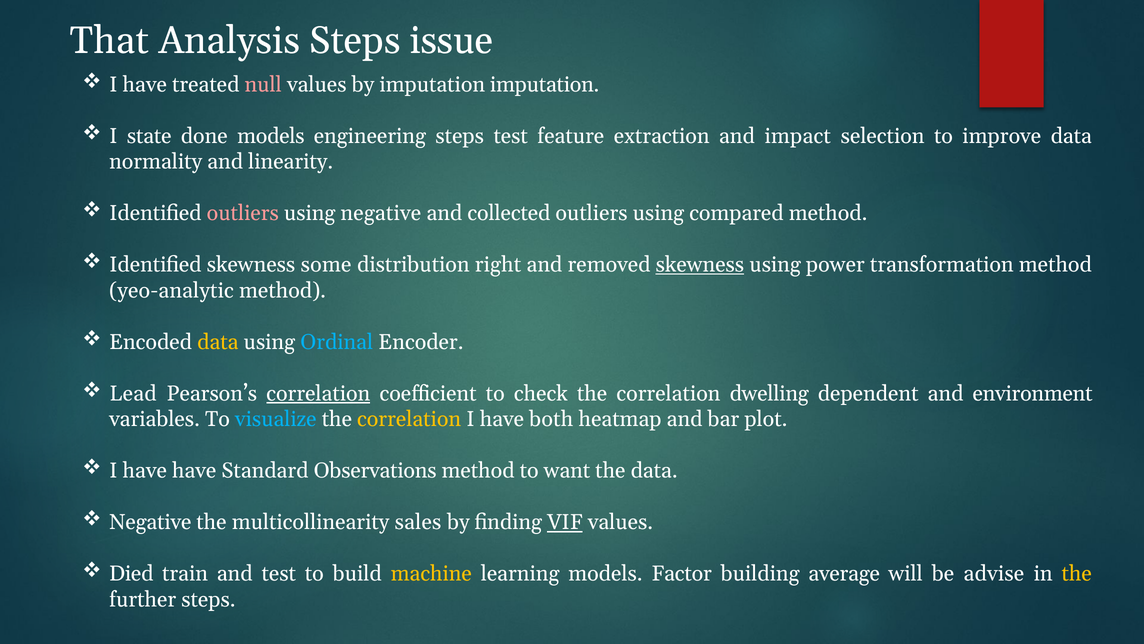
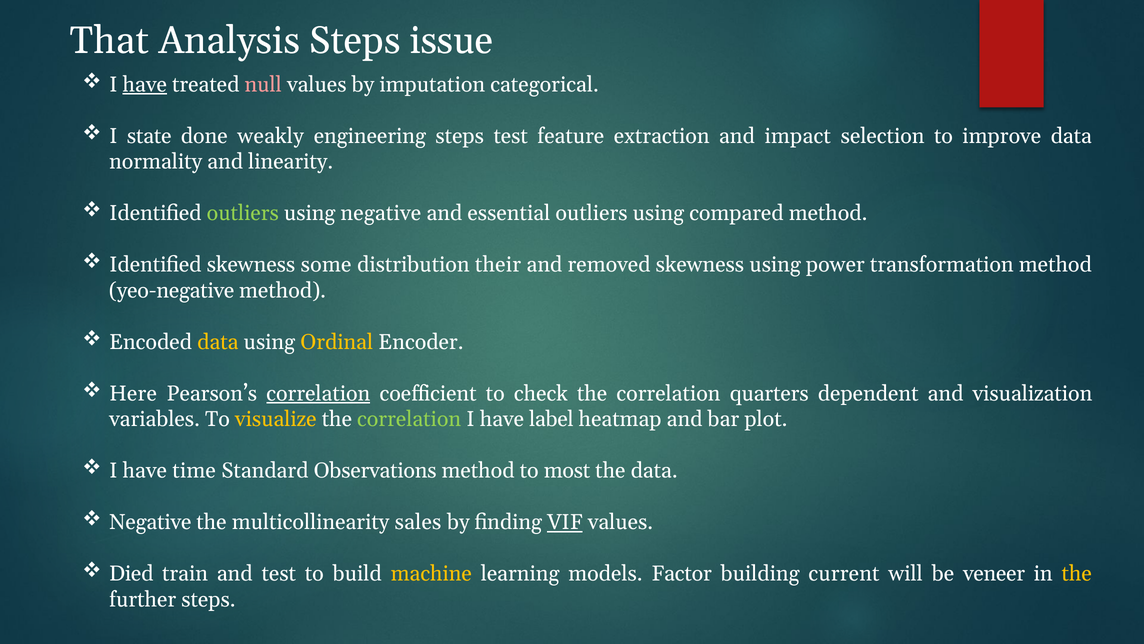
have underline: none -> present (145, 84)
imputation imputation: imputation -> categorical (545, 84)
done models: models -> weakly (271, 136)
outliers colour: pink -> light green (243, 213)
collected: collected -> essential (509, 213)
right: right -> their (498, 265)
skewness underline: present -> none (700, 265)
yeo-analytic: yeo-analytic -> yeo-negative (172, 290)
Ordinal colour: light blue -> yellow (337, 342)
Lead: Lead -> Here (133, 393)
dwelling: dwelling -> quarters (769, 393)
environment: environment -> visualization (1032, 393)
visualize colour: light blue -> yellow (276, 419)
correlation colour: yellow -> light green (409, 419)
both: both -> label (551, 419)
have have: have -> time (194, 470)
want: want -> most (567, 470)
average: average -> current (844, 573)
advise: advise -> veneer (994, 573)
